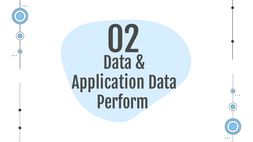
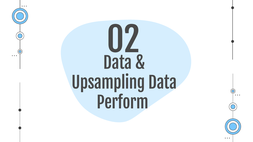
Application: Application -> Upsampling (108, 83)
